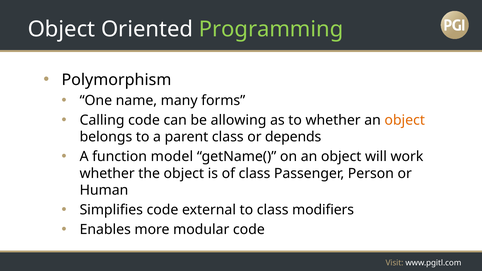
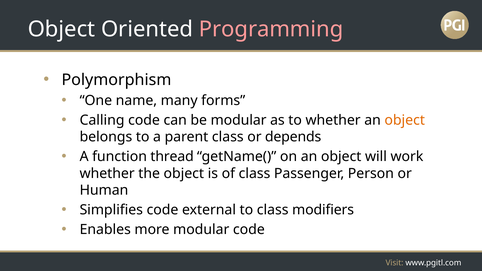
Programming colour: light green -> pink (271, 29)
be allowing: allowing -> modular (239, 120)
model: model -> thread (172, 157)
